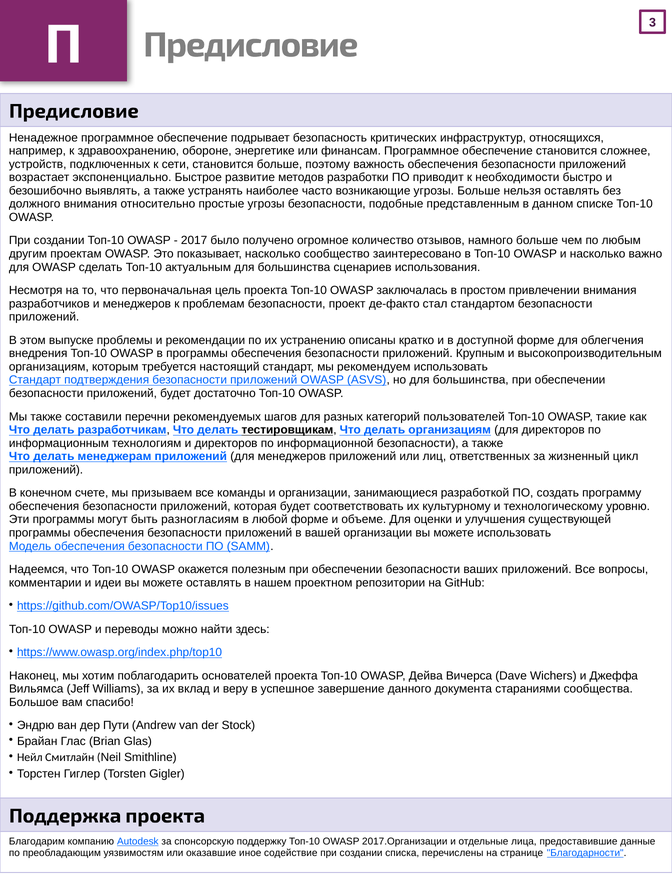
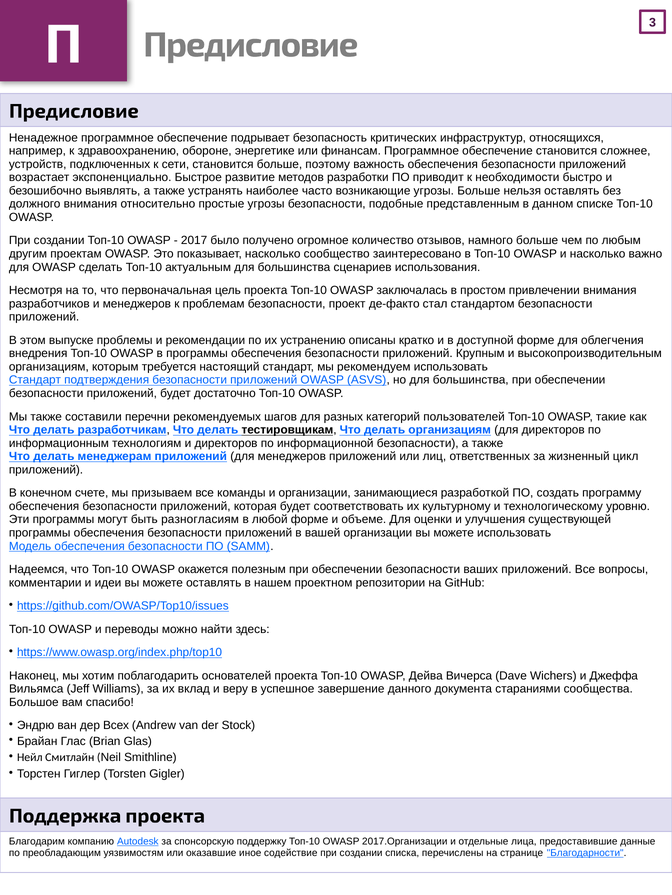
Пути: Пути -> Всех (116, 726)
